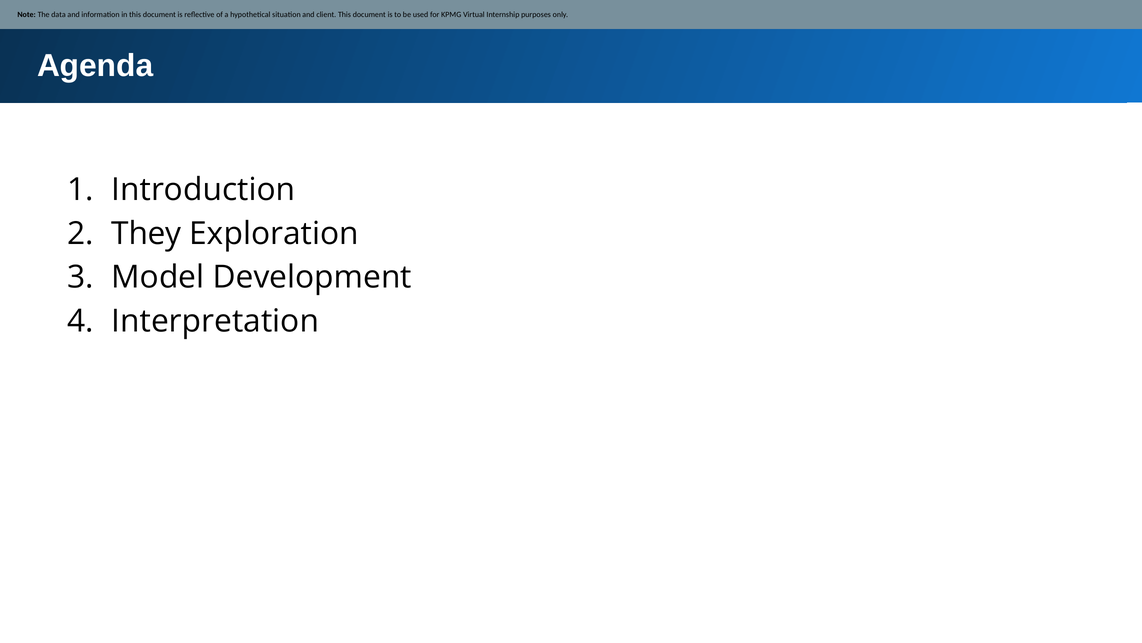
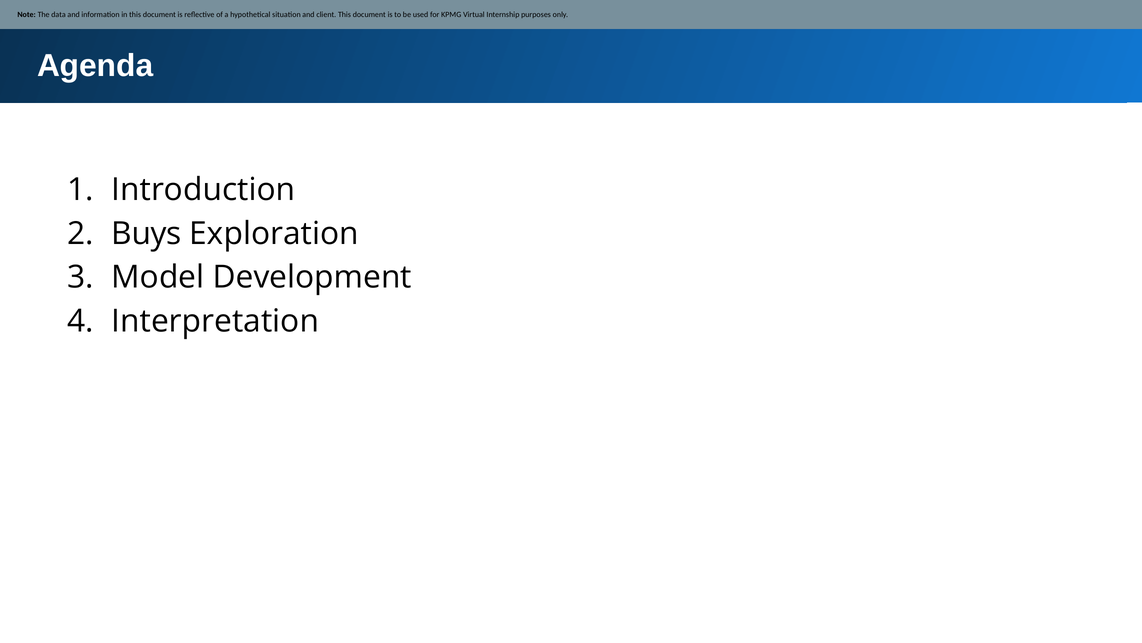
They: They -> Buys (146, 233)
